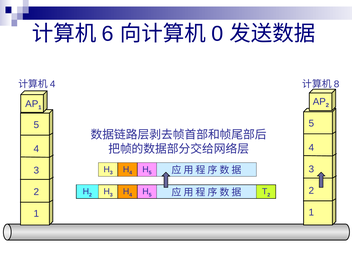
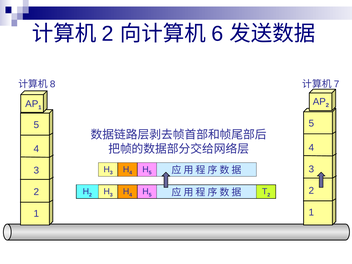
6: 6 -> 2 (108, 34)
0: 0 -> 6 (217, 34)
4: 4 -> 8 (53, 84)
8: 8 -> 7 (337, 84)
